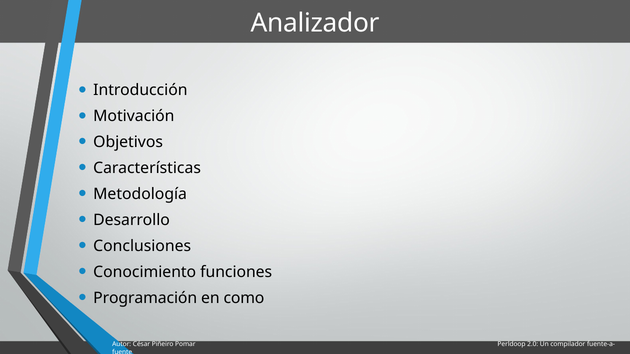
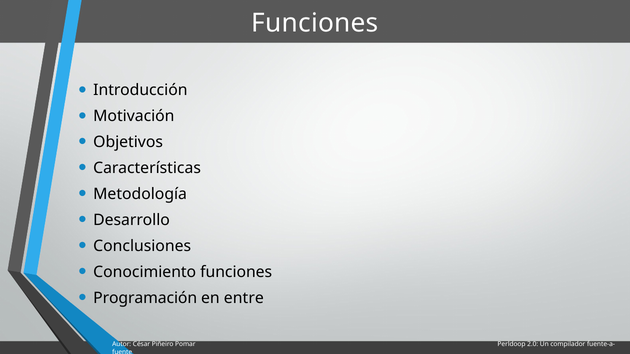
Analizador: Analizador -> Funciones (315, 23)
como: como -> entre (244, 298)
